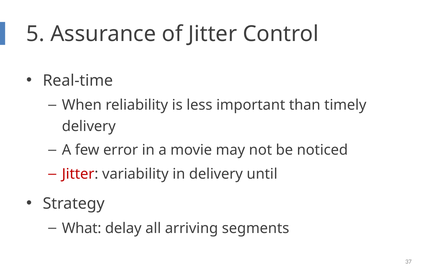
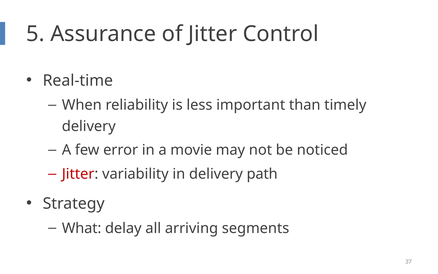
until: until -> path (262, 174)
